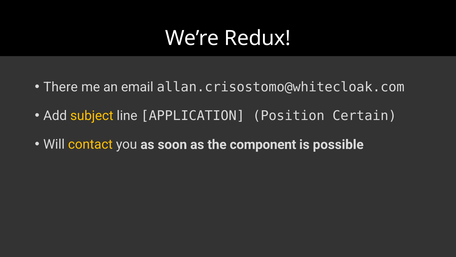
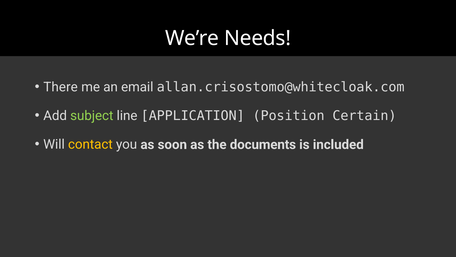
Redux: Redux -> Needs (258, 38)
subject colour: yellow -> light green (92, 116)
component: component -> documents (263, 144)
possible: possible -> included (338, 144)
